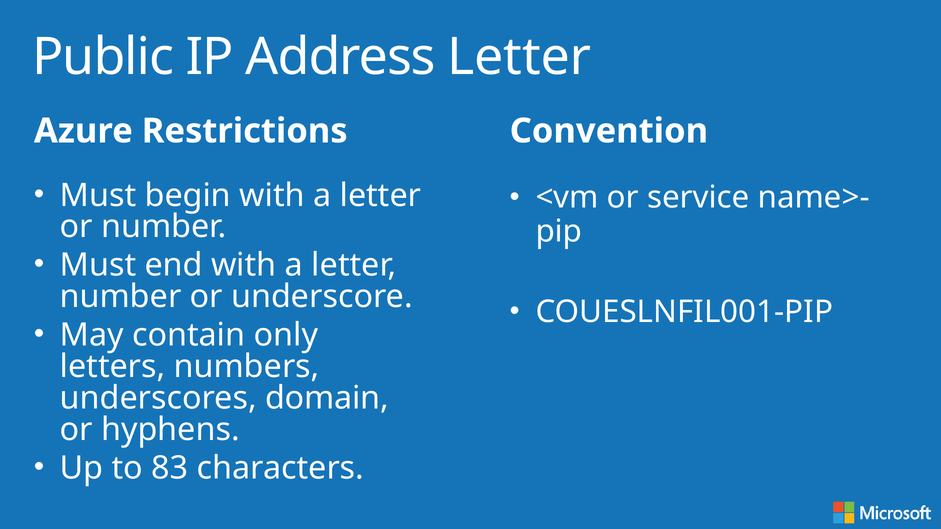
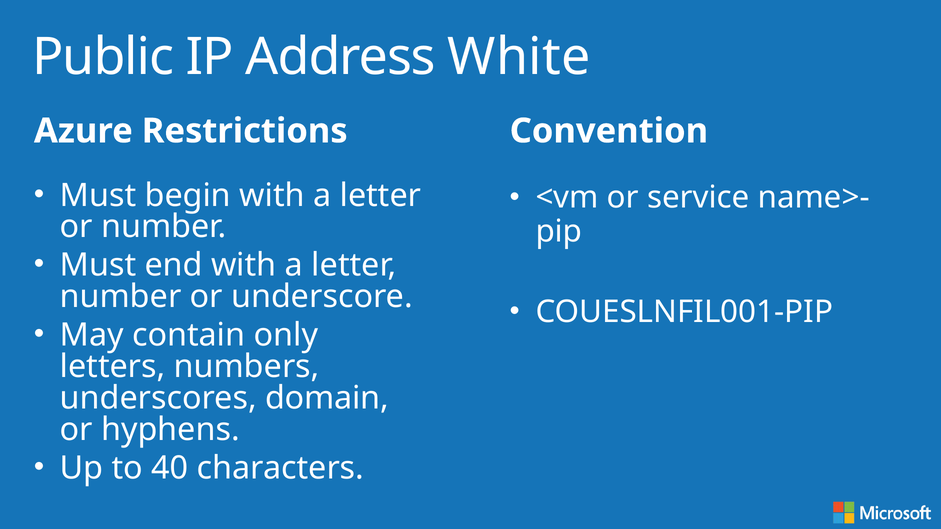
Address Letter: Letter -> White (519, 57)
83: 83 -> 40 (170, 468)
